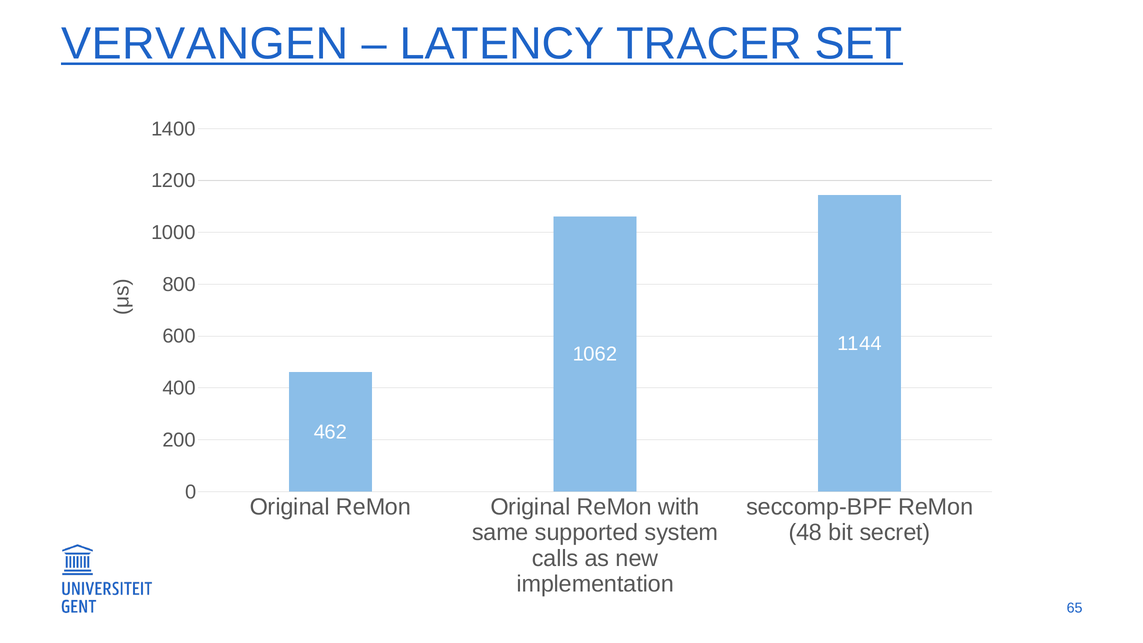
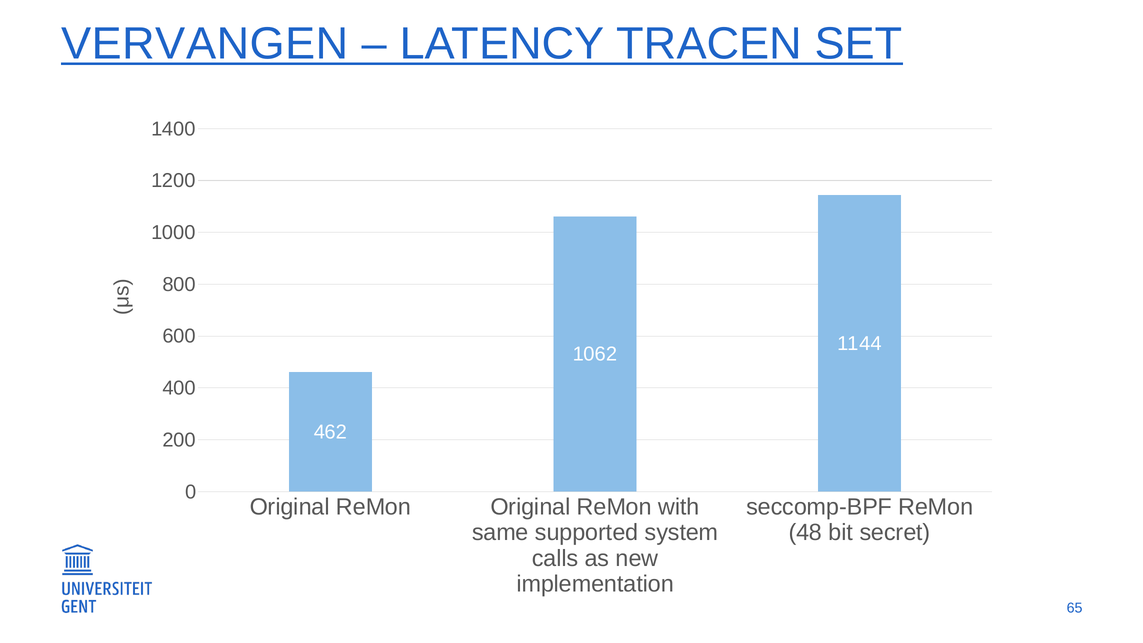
TRACER: TRACER -> TRACEN (709, 44)
